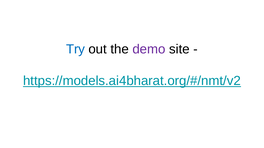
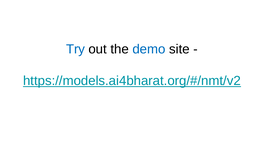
demo colour: purple -> blue (149, 49)
